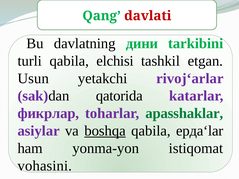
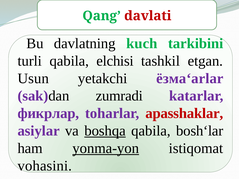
дини: дини -> kuch (142, 43)
rivoj‘arlar: rivoj‘arlar -> ёзма‘arlar (190, 78)
qatorida: qatorida -> zumradi (119, 96)
apasshaklar colour: green -> red (184, 114)
ерда‘lar: ерда‘lar -> bosh‘lar (200, 131)
yonma-yon underline: none -> present (106, 149)
